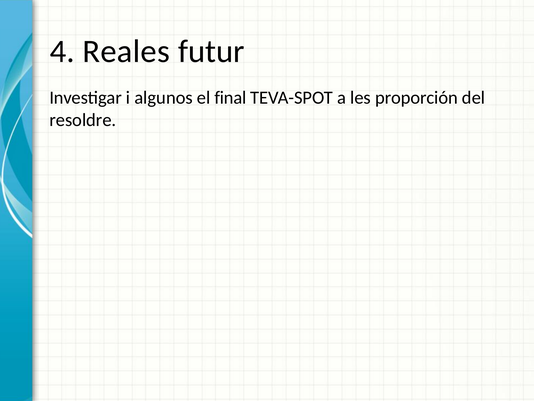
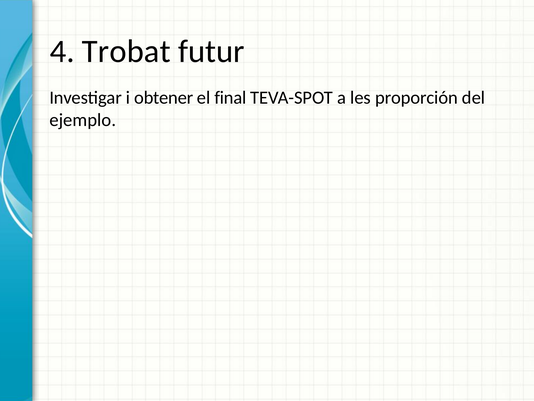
Reales: Reales -> Trobat (126, 51)
algunos: algunos -> obtener (164, 98)
resoldre: resoldre -> ejemplo (83, 120)
